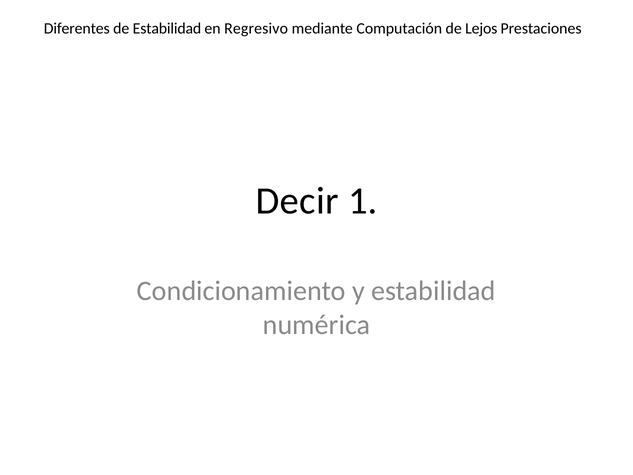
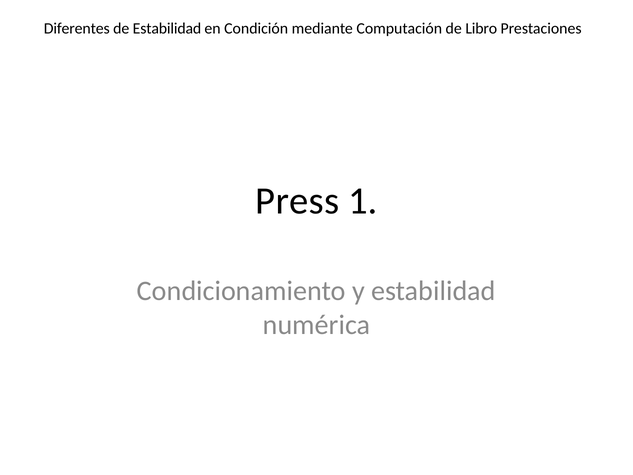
Regresivo: Regresivo -> Condición (256, 28)
Lejos: Lejos -> Libro (481, 28)
Decir: Decir -> Press (297, 201)
